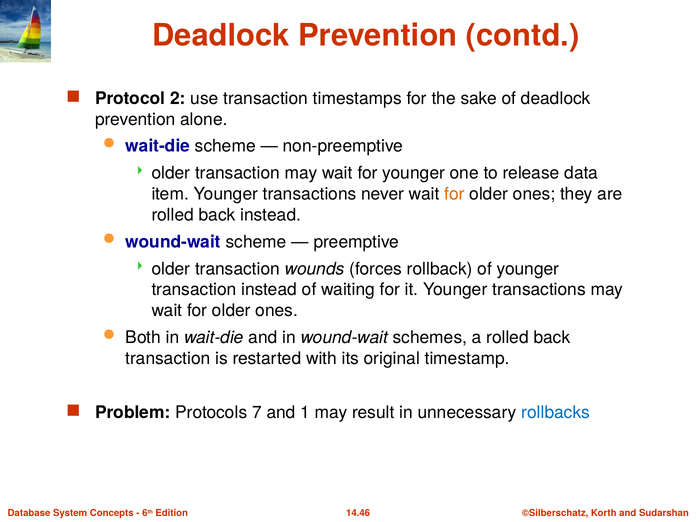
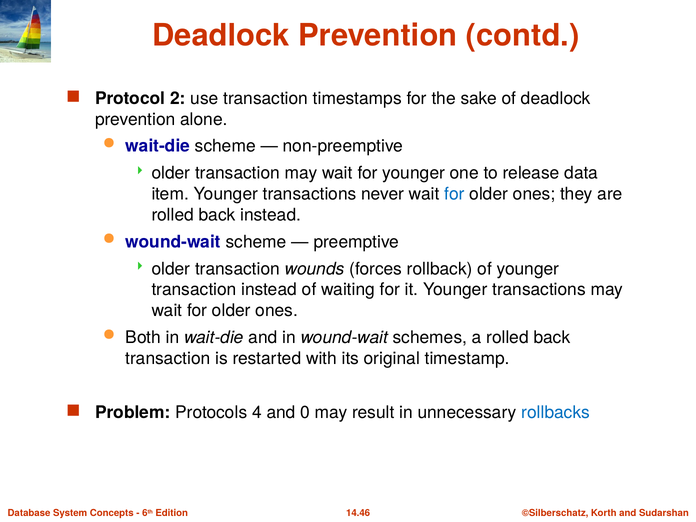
for colour: orange -> blue (455, 194)
7: 7 -> 4 (257, 412)
1: 1 -> 0 (305, 412)
